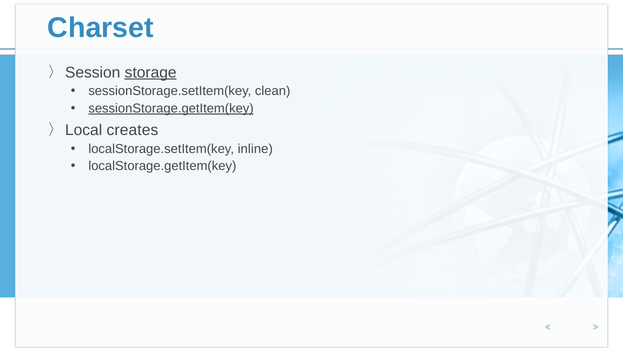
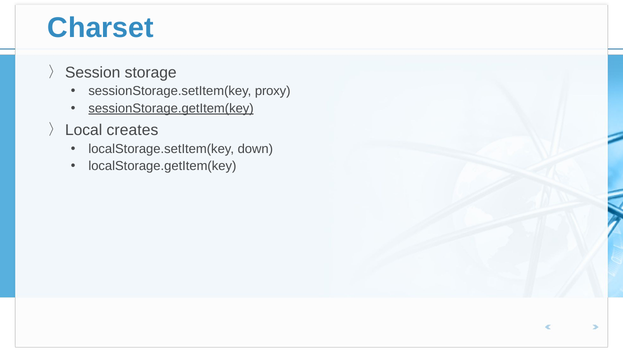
storage underline: present -> none (151, 73)
clean: clean -> proxy (273, 91)
inline: inline -> down (255, 149)
